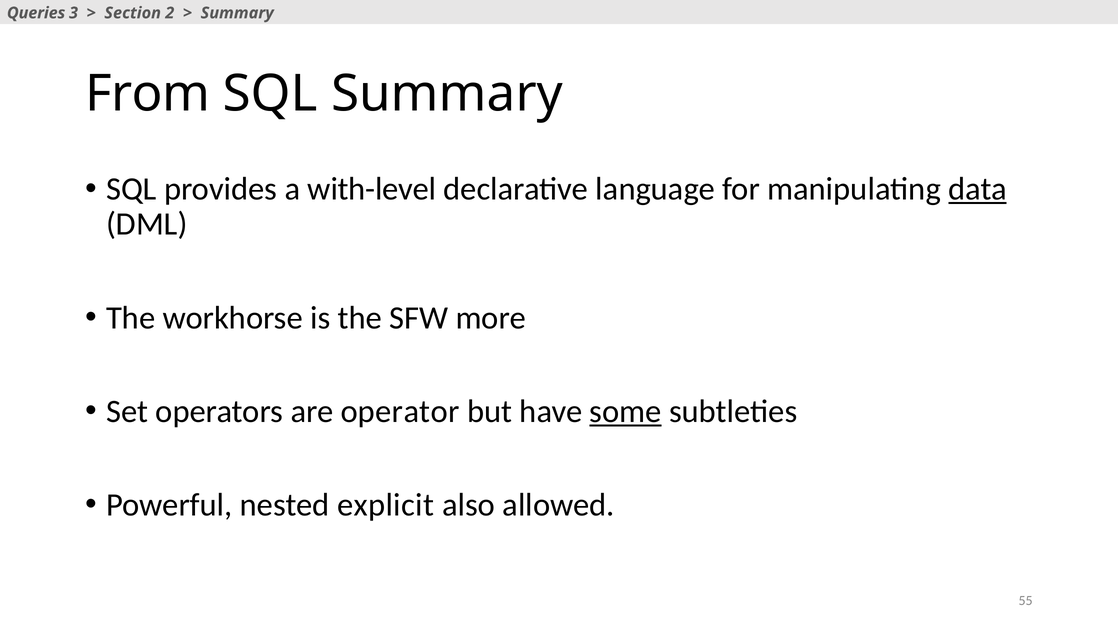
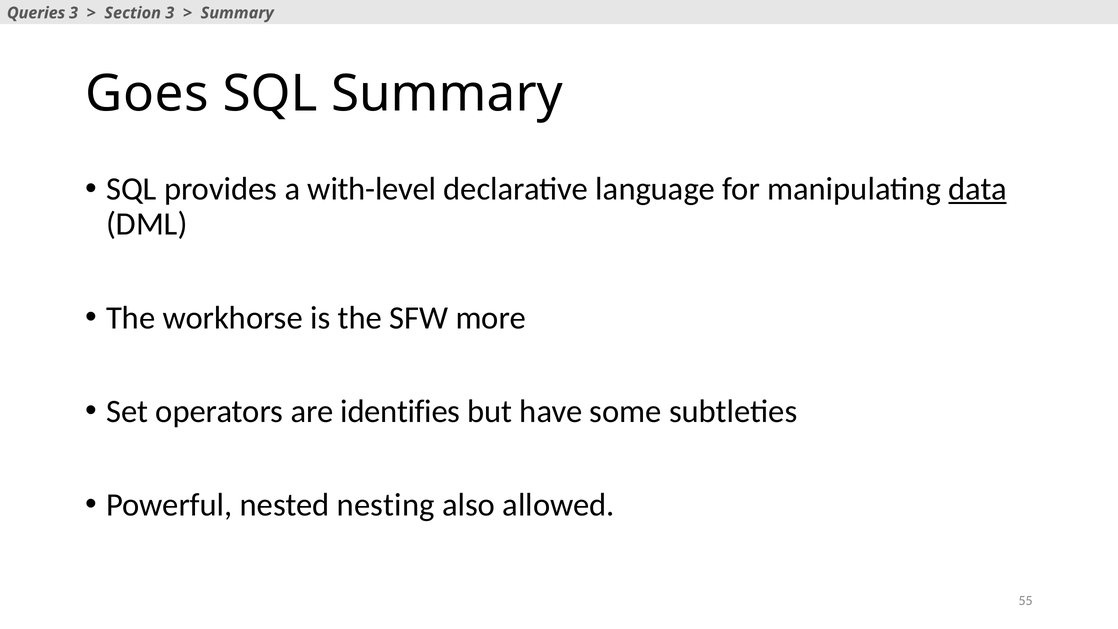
Section 2: 2 -> 3 (170, 13)
From: From -> Goes (147, 94)
operator: operator -> identifies (400, 411)
some underline: present -> none (626, 411)
explicit: explicit -> nesting (386, 505)
